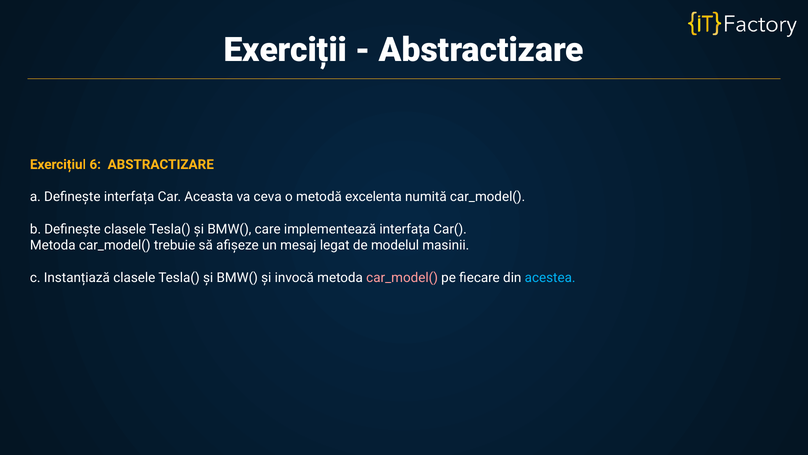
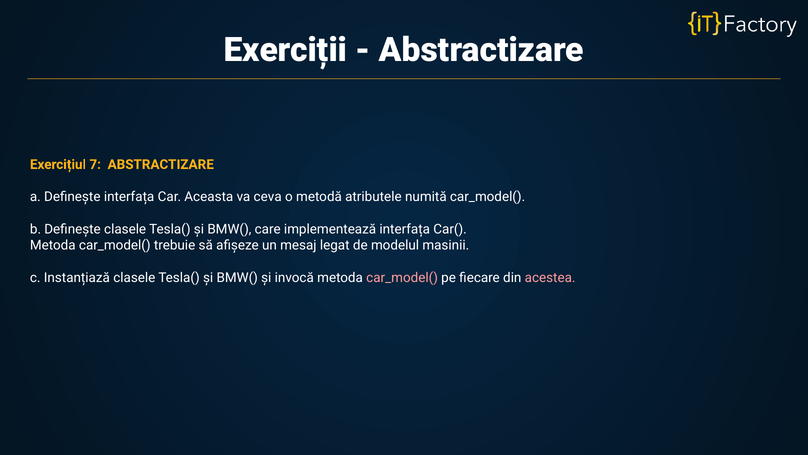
6: 6 -> 7 (95, 164)
excelenta: excelenta -> atributele (373, 197)
acestea colour: light blue -> pink (550, 277)
